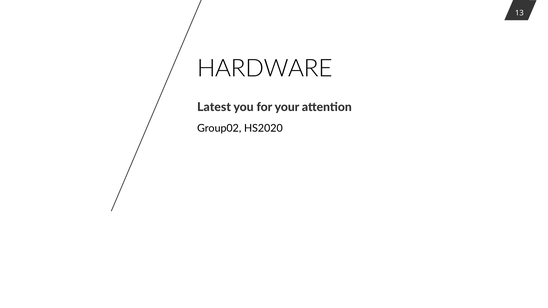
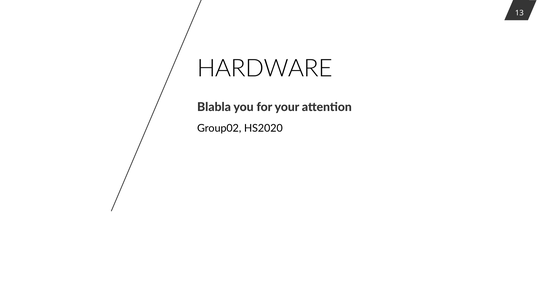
Latest: Latest -> Blabla (214, 107)
